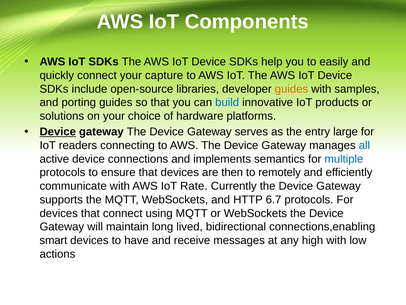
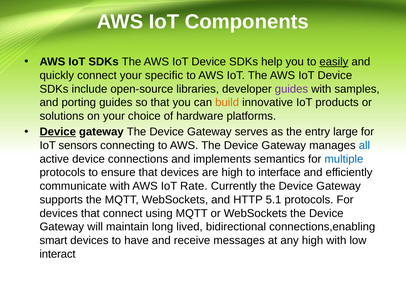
easily underline: none -> present (334, 62)
capture: capture -> specific (164, 75)
guides colour: orange -> purple (291, 89)
build colour: blue -> orange (227, 102)
readers: readers -> sensors (78, 145)
are then: then -> high (232, 172)
remotely: remotely -> interface (280, 172)
6.7: 6.7 -> 5.1 (274, 199)
actions: actions -> interact (58, 254)
